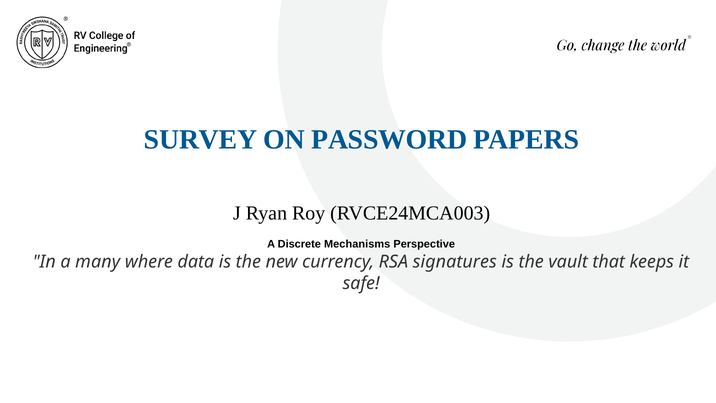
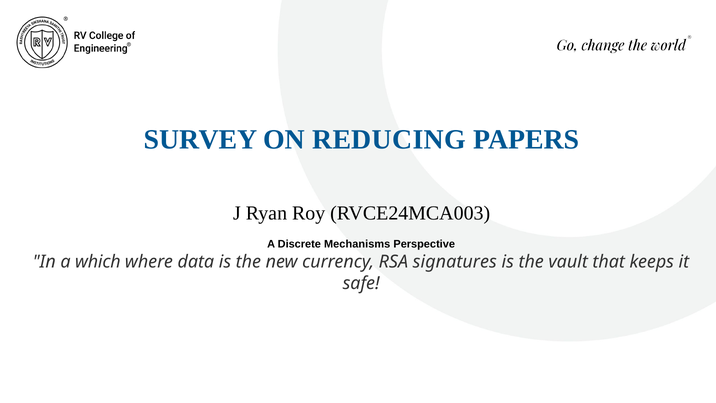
PASSWORD: PASSWORD -> REDUCING (389, 140)
many: many -> which (98, 262)
